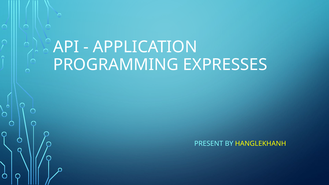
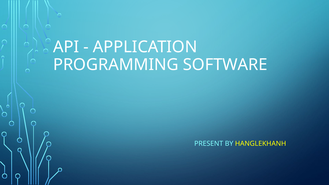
EXPRESSES: EXPRESSES -> SOFTWARE (225, 65)
